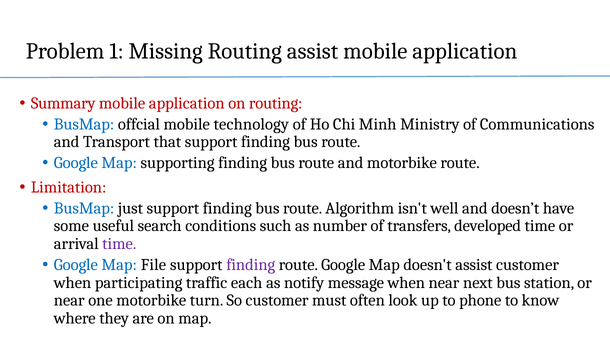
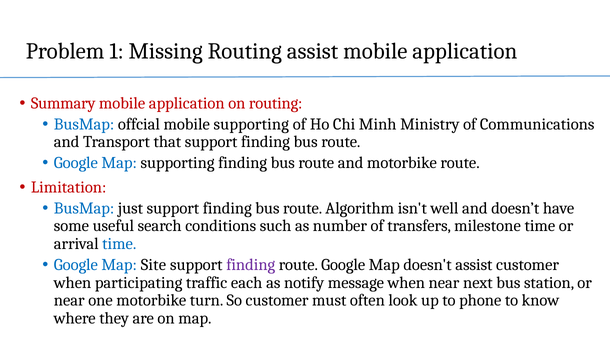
mobile technology: technology -> supporting (251, 124)
developed: developed -> milestone (487, 226)
time colour: purple -> blue (119, 244)
File: File -> Site (153, 265)
